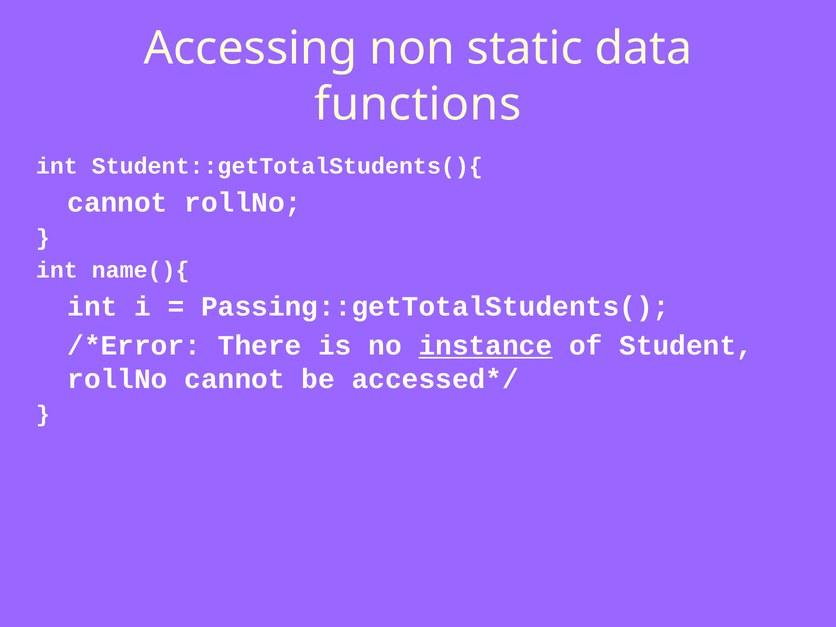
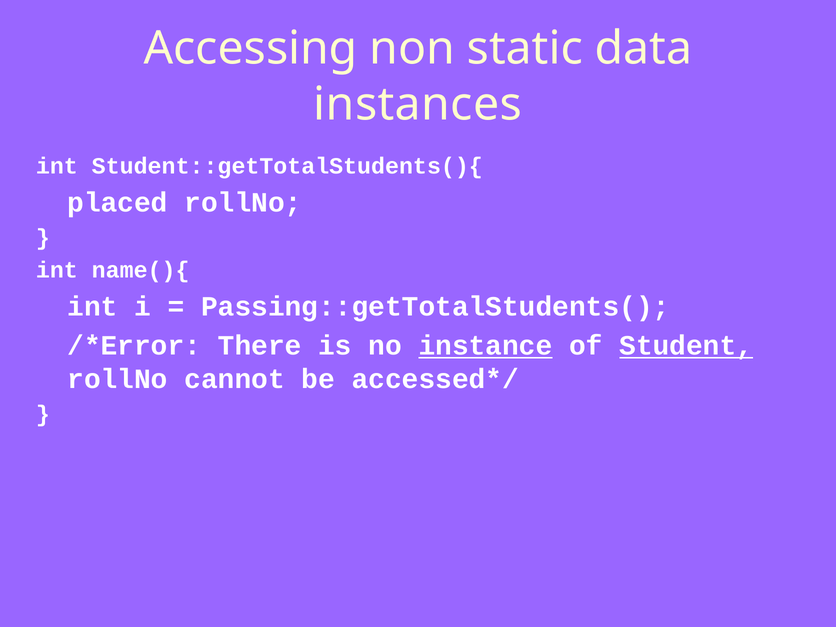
functions: functions -> instances (418, 104)
cannot: cannot -> placed (117, 203)
Student underline: none -> present (686, 346)
